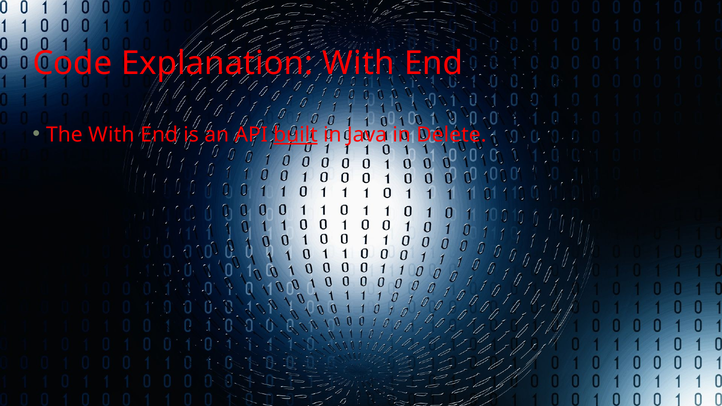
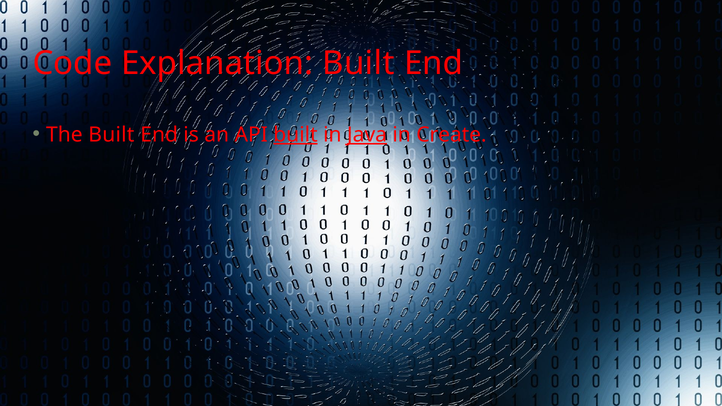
Explanation With: With -> Built (358, 63)
The With: With -> Built (111, 135)
Java underline: none -> present (367, 135)
Delete: Delete -> Create (451, 135)
